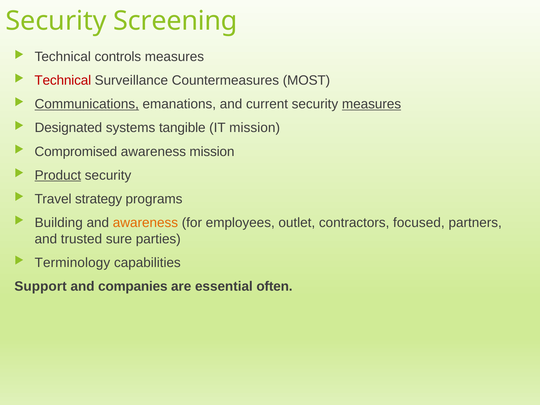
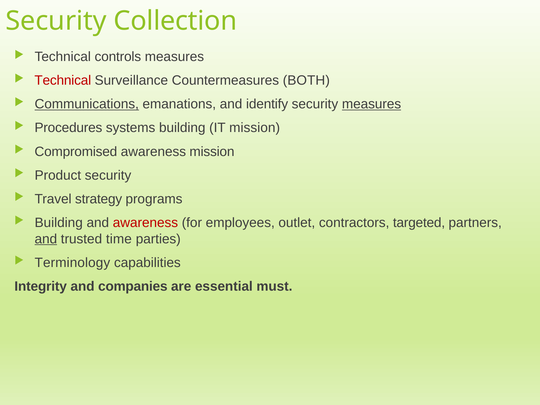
Screening: Screening -> Collection (175, 21)
MOST: MOST -> BOTH (306, 80)
current: current -> identify (267, 104)
Designated: Designated -> Procedures (68, 128)
systems tangible: tangible -> building (182, 128)
Product underline: present -> none (58, 175)
awareness colour: orange -> red (145, 223)
focused: focused -> targeted (419, 223)
and underline: none -> present (46, 239)
sure: sure -> time (119, 239)
Support: Support -> Integrity (41, 286)
often: often -> must (274, 286)
